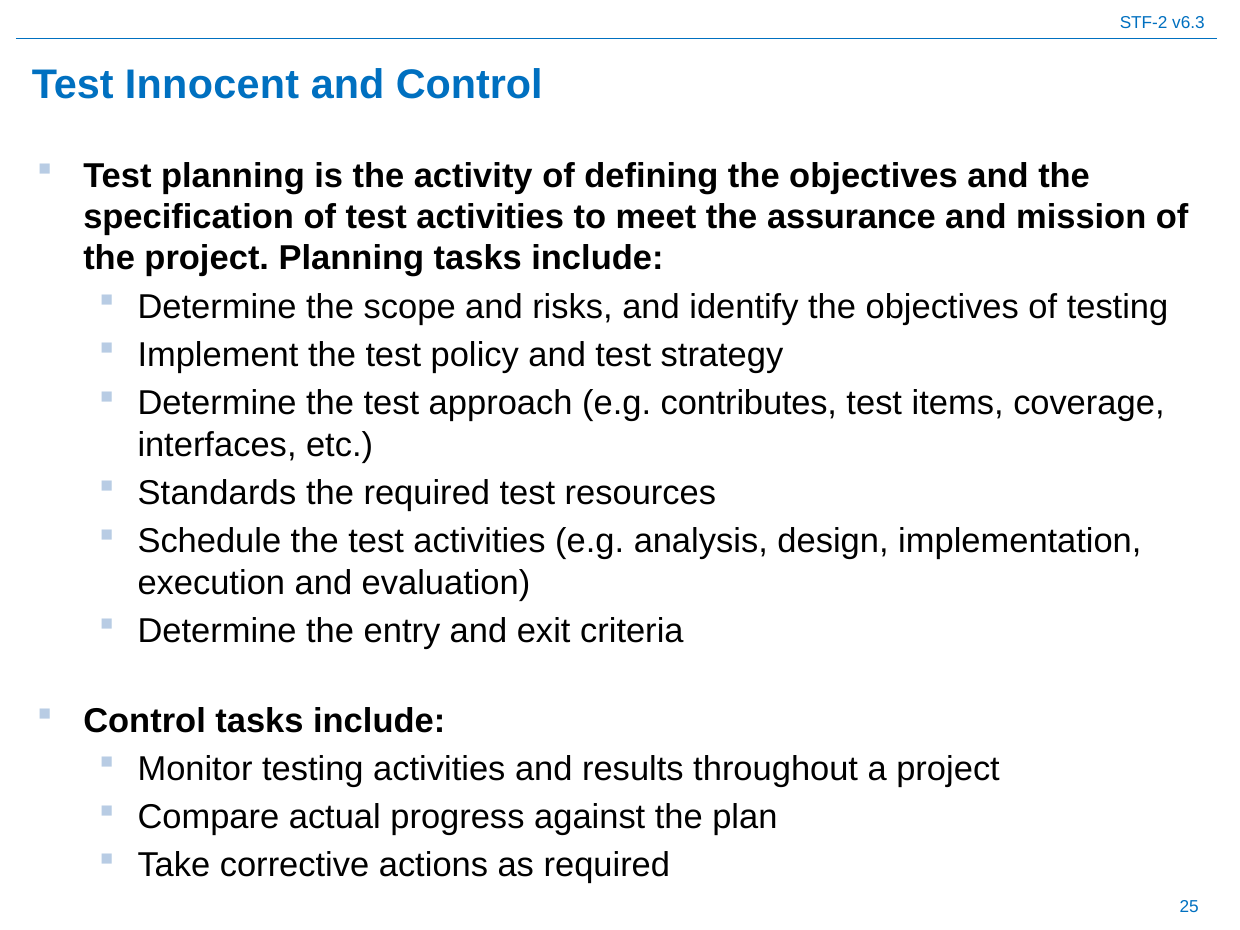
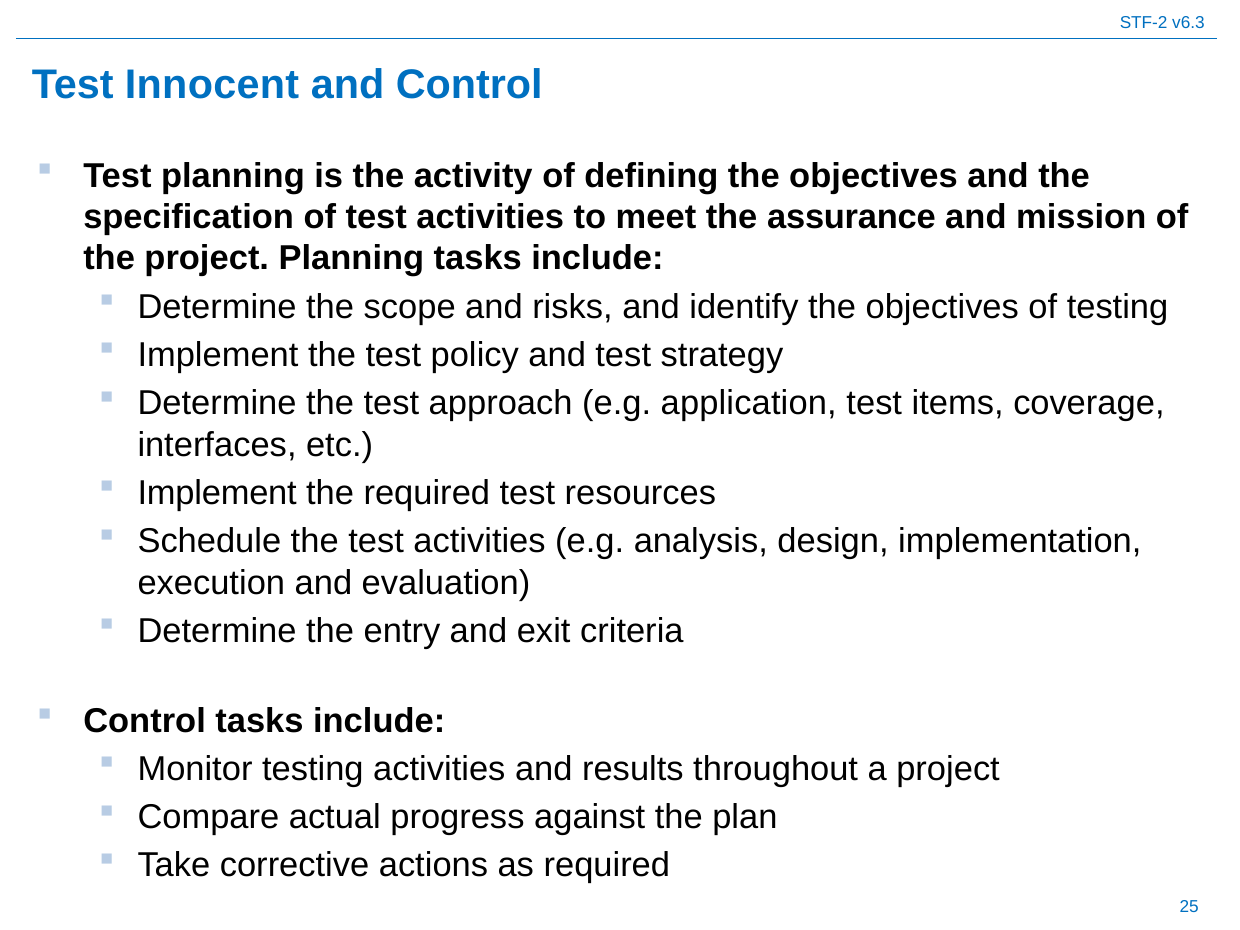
contributes: contributes -> application (749, 403)
Standards: Standards -> Implement (217, 493)
